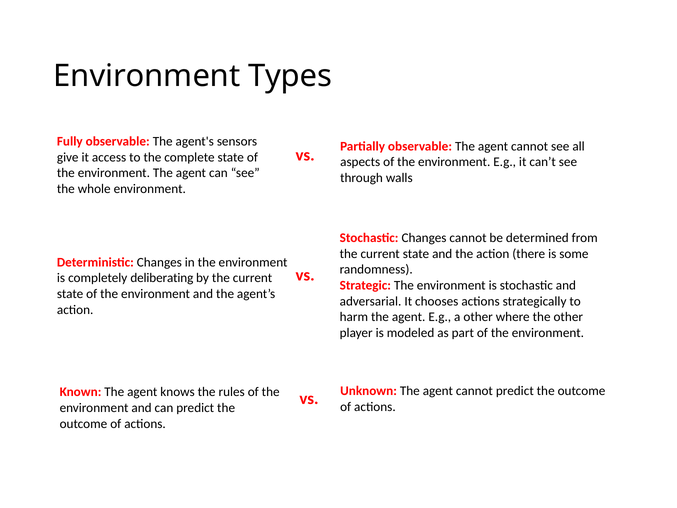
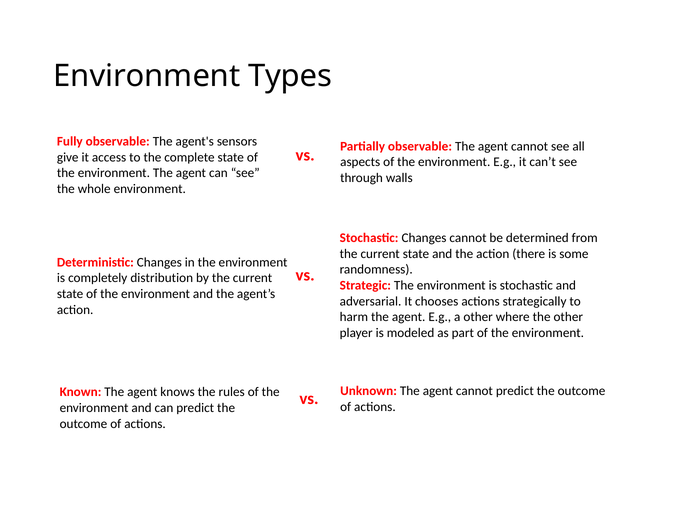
deliberating: deliberating -> distribution (162, 278)
